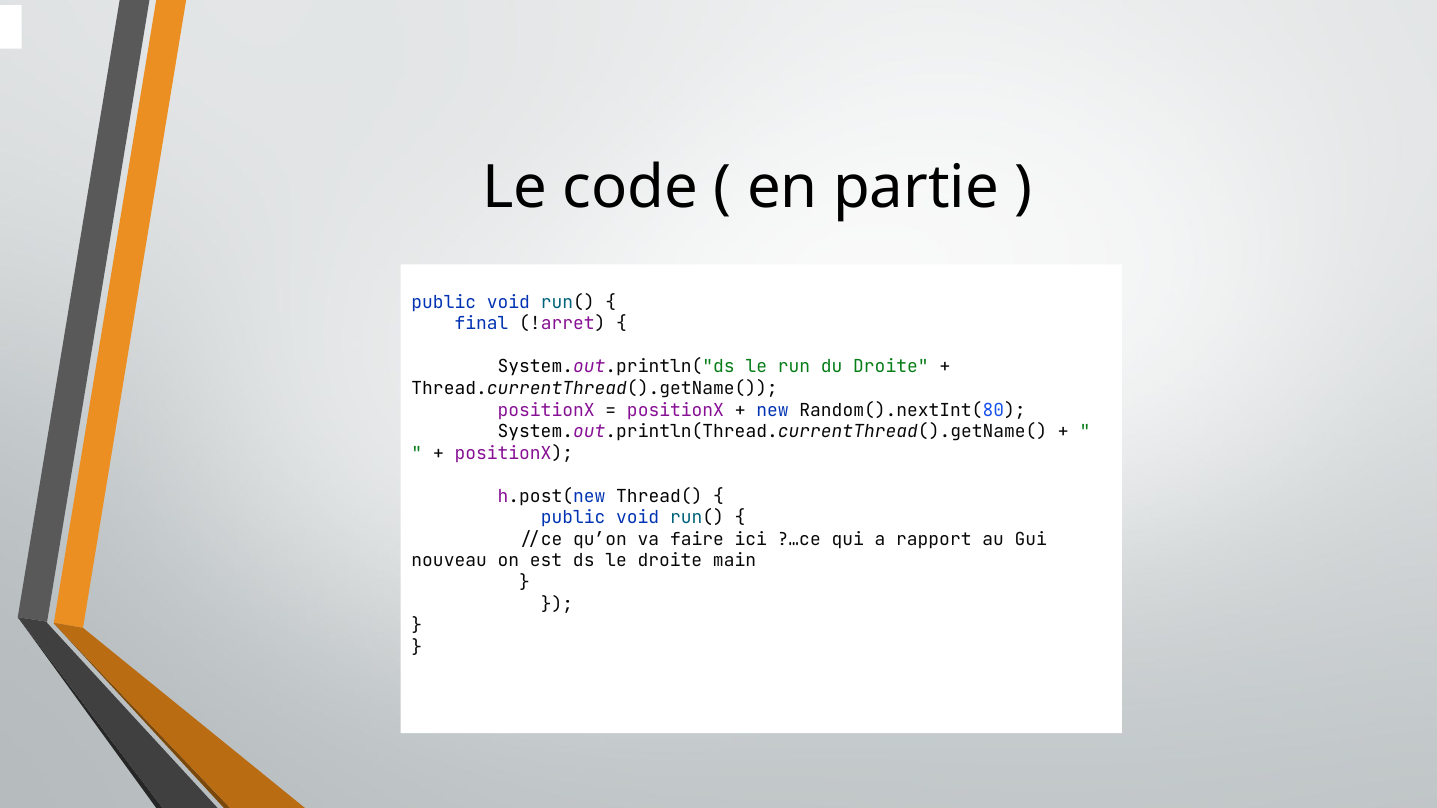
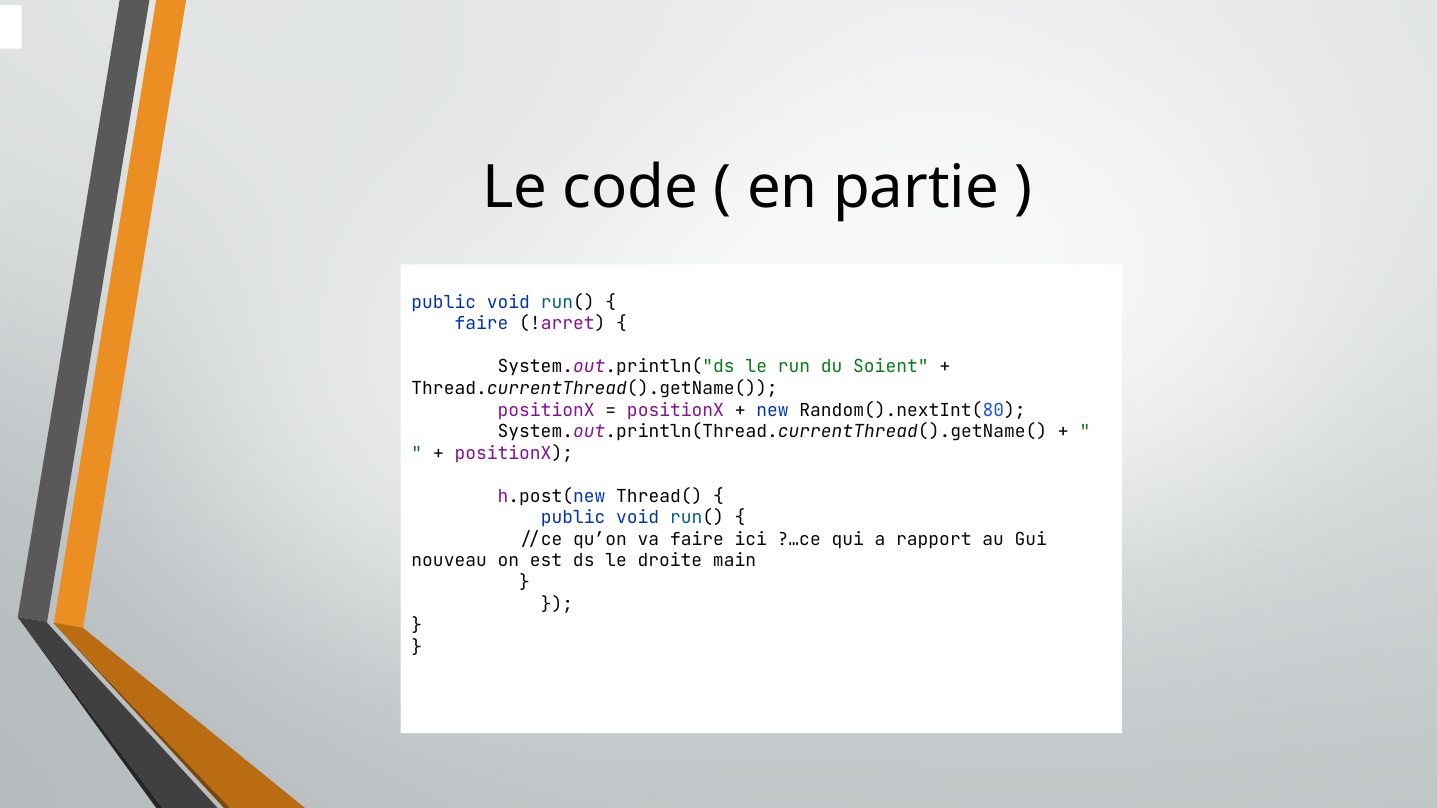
final: final -> faire (481, 324)
du Droite: Droite -> Soient (891, 367)
